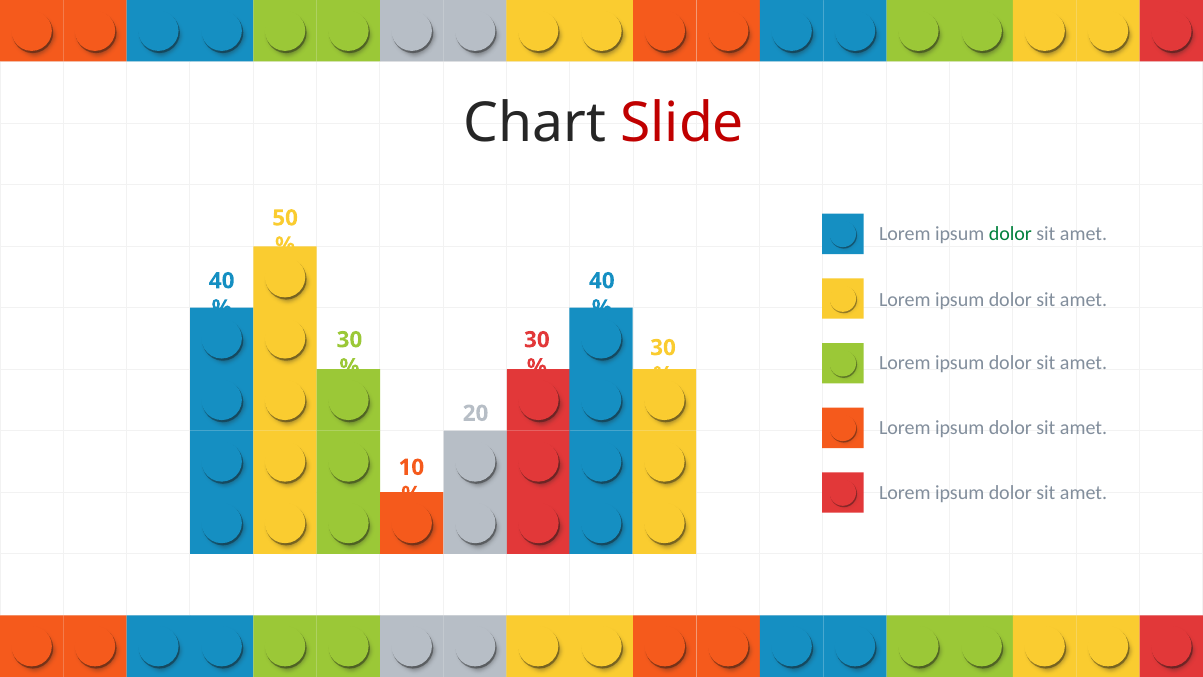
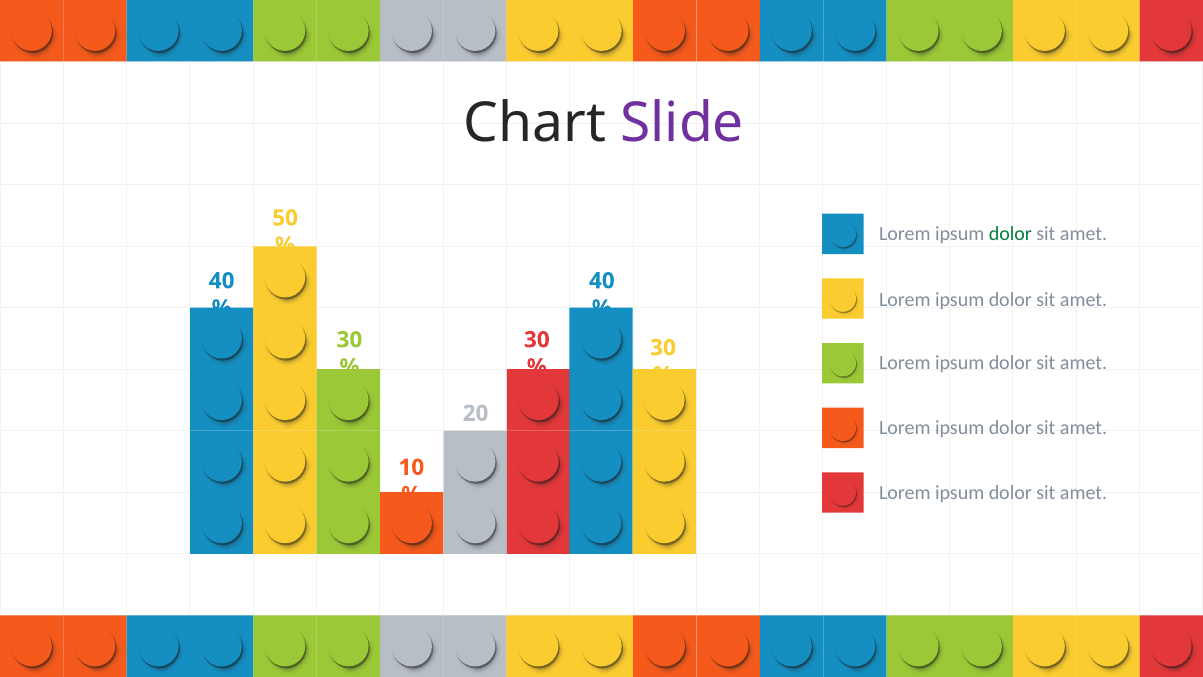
Slide colour: red -> purple (682, 123)
